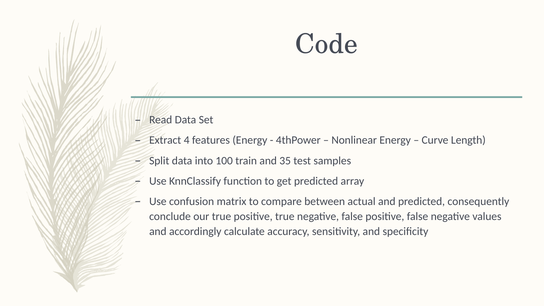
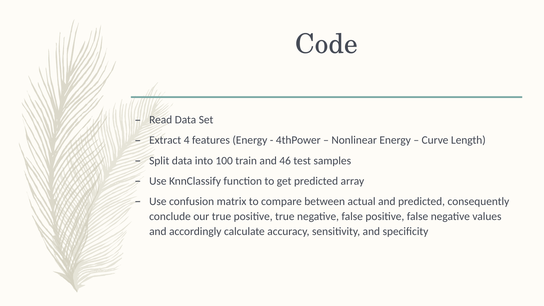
35: 35 -> 46 (285, 161)
